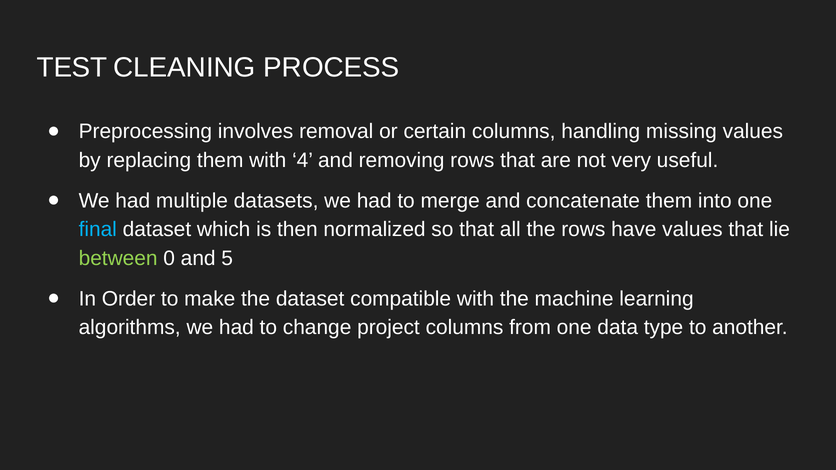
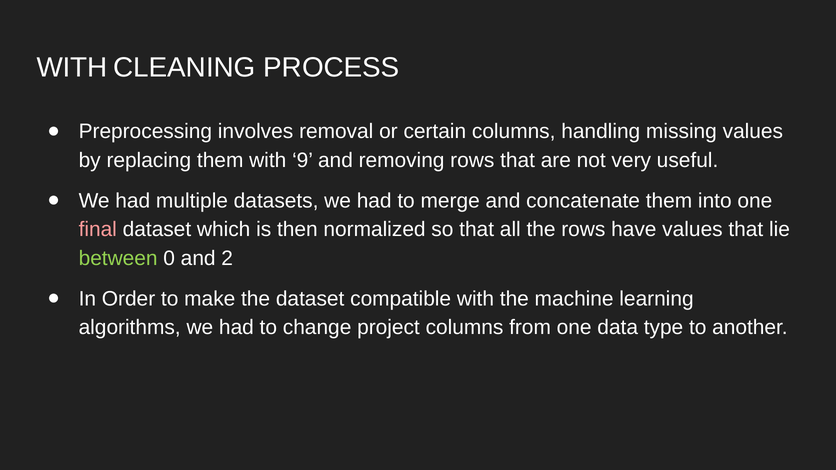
TEST: TEST -> WITH (72, 68)
4: 4 -> 9 (303, 160)
final colour: light blue -> pink (98, 230)
5: 5 -> 2 (227, 258)
